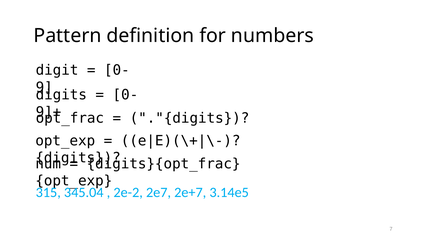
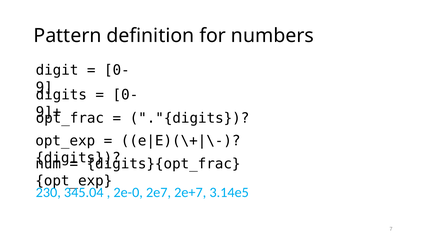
315: 315 -> 230 (48, 192)
2e-2: 2e-2 -> 2e-0 (128, 192)
